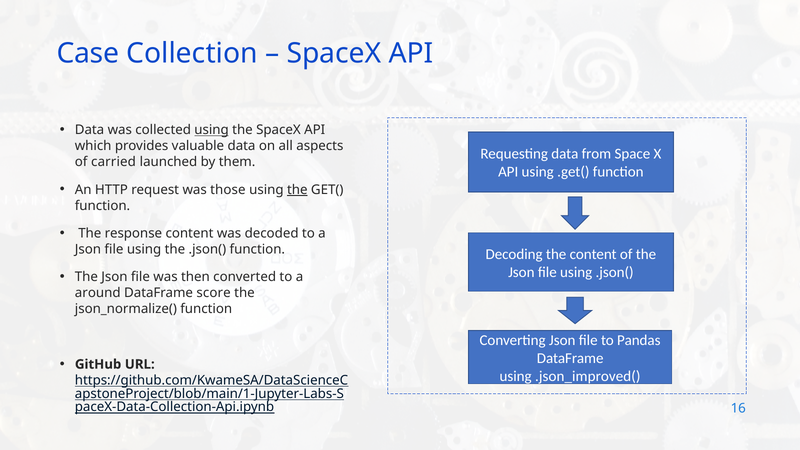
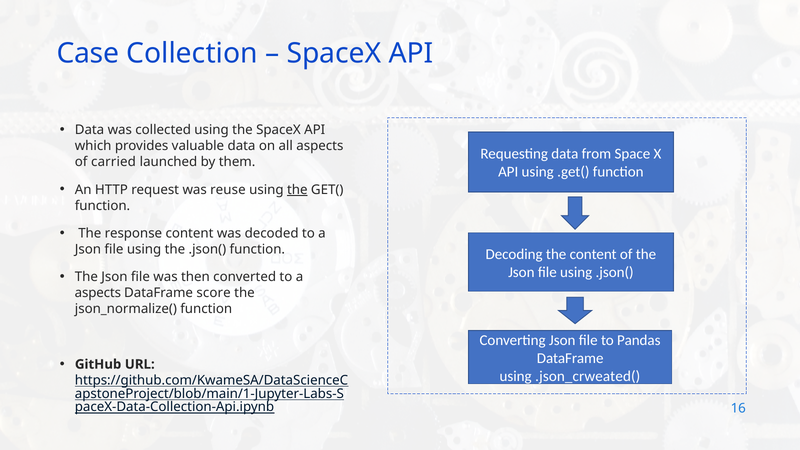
using underline: present -> none (212, 130)
those: those -> reuse (228, 190)
around: around -> aspects (98, 293)
.json_improved(: .json_improved( -> .json_crweated( (588, 376)
